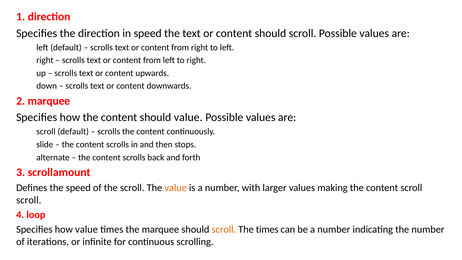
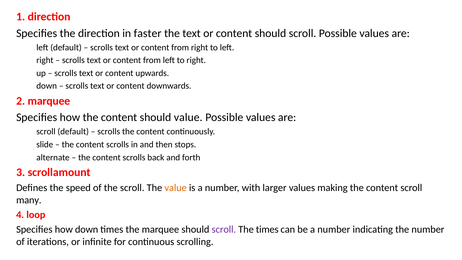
in speed: speed -> faster (148, 33)
scroll: scroll -> many (29, 200)
how value: value -> down (87, 229)
scroll colour: orange -> purple (224, 229)
